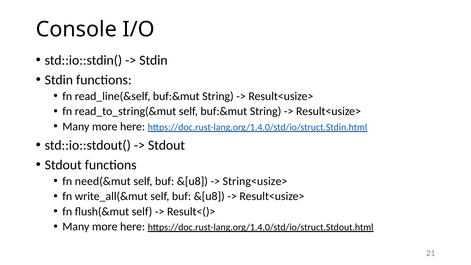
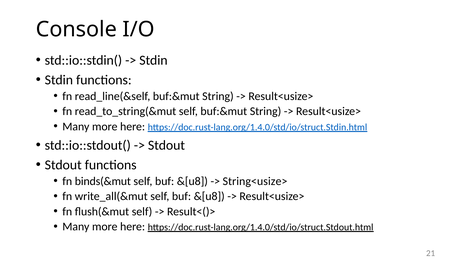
need(&mut: need(&mut -> binds(&mut (103, 181)
